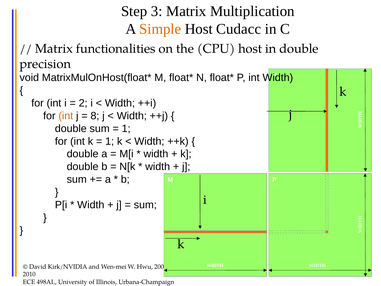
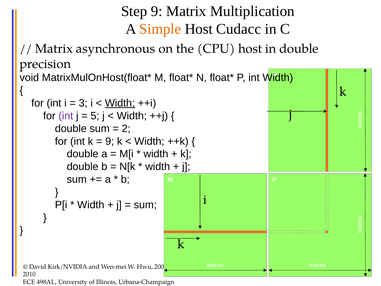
Step 3: 3 -> 9 (157, 11)
functionalities: functionalities -> asynchronous (116, 49)
2: 2 -> 3 (83, 103)
Width underline: none -> present (120, 103)
int colour: orange -> purple (66, 116)
8: 8 -> 5 (95, 116)
1: 1 -> 2 (126, 128)
1: 1 -> 9 (110, 141)
